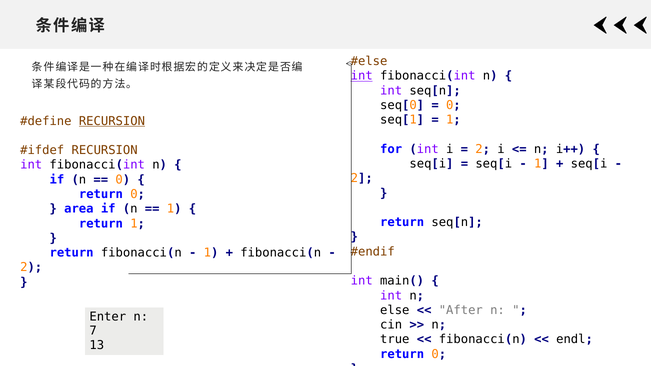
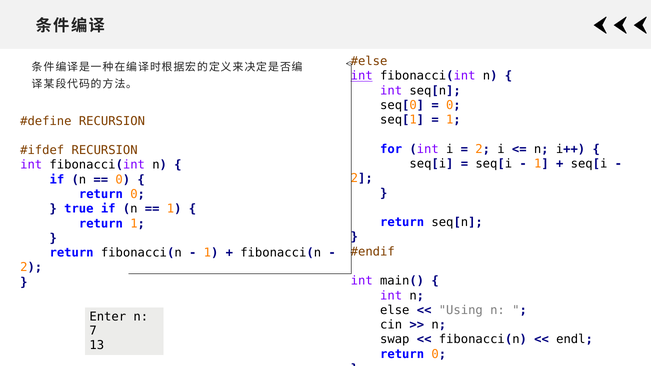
RECURSION underline: present -> none (112, 121)
area: area -> true (79, 209)
After: After -> Using (461, 310)
true: true -> swap (395, 340)
